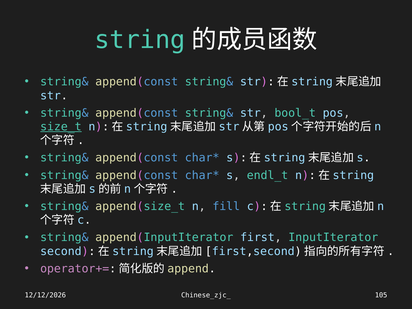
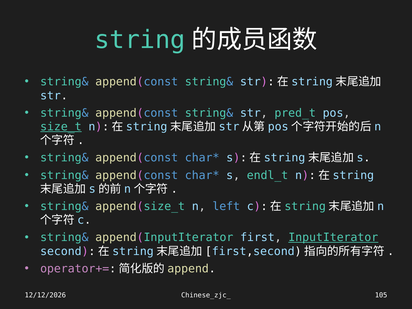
bool_t: bool_t -> pred_t (295, 113)
fill: fill -> left (226, 206)
InputIterator underline: none -> present (333, 238)
